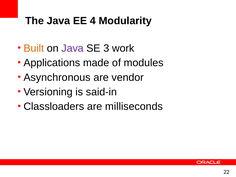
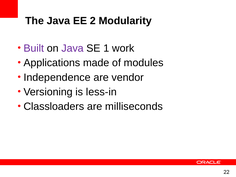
4: 4 -> 2 (93, 21)
Built colour: orange -> purple (34, 48)
3: 3 -> 1 (106, 48)
Asynchronous: Asynchronous -> Independence (57, 77)
said-in: said-in -> less-in (101, 92)
